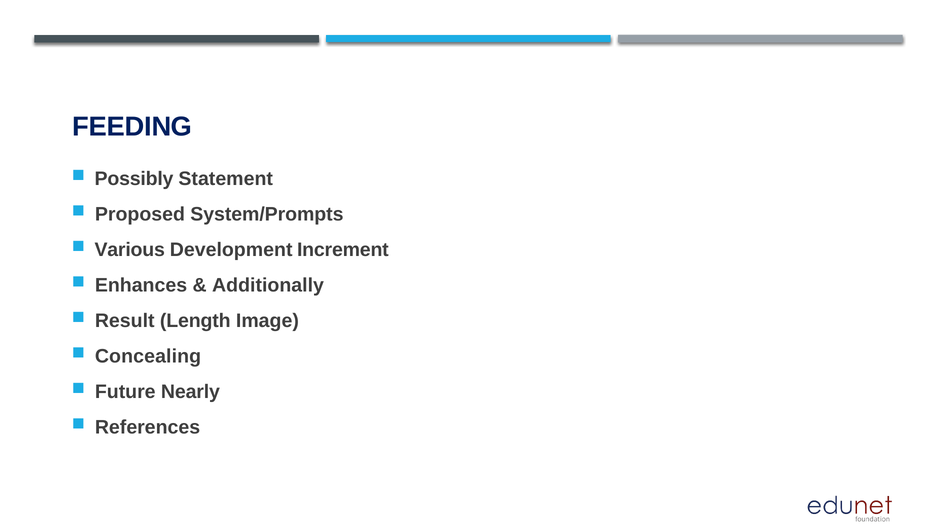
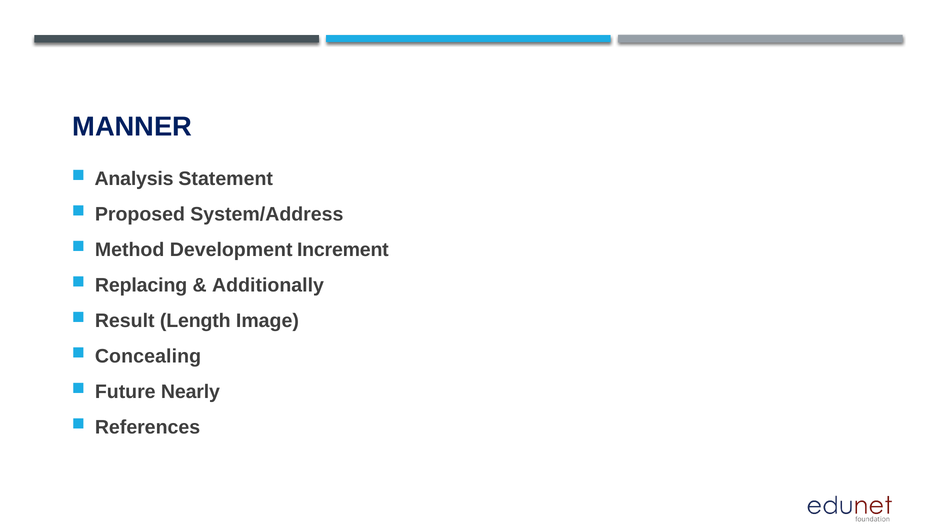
FEEDING: FEEDING -> MANNER (132, 127)
Possibly: Possibly -> Analysis (134, 179)
System/Prompts: System/Prompts -> System/Address (267, 214)
Various: Various -> Method (130, 250)
Enhances: Enhances -> Replacing (141, 285)
